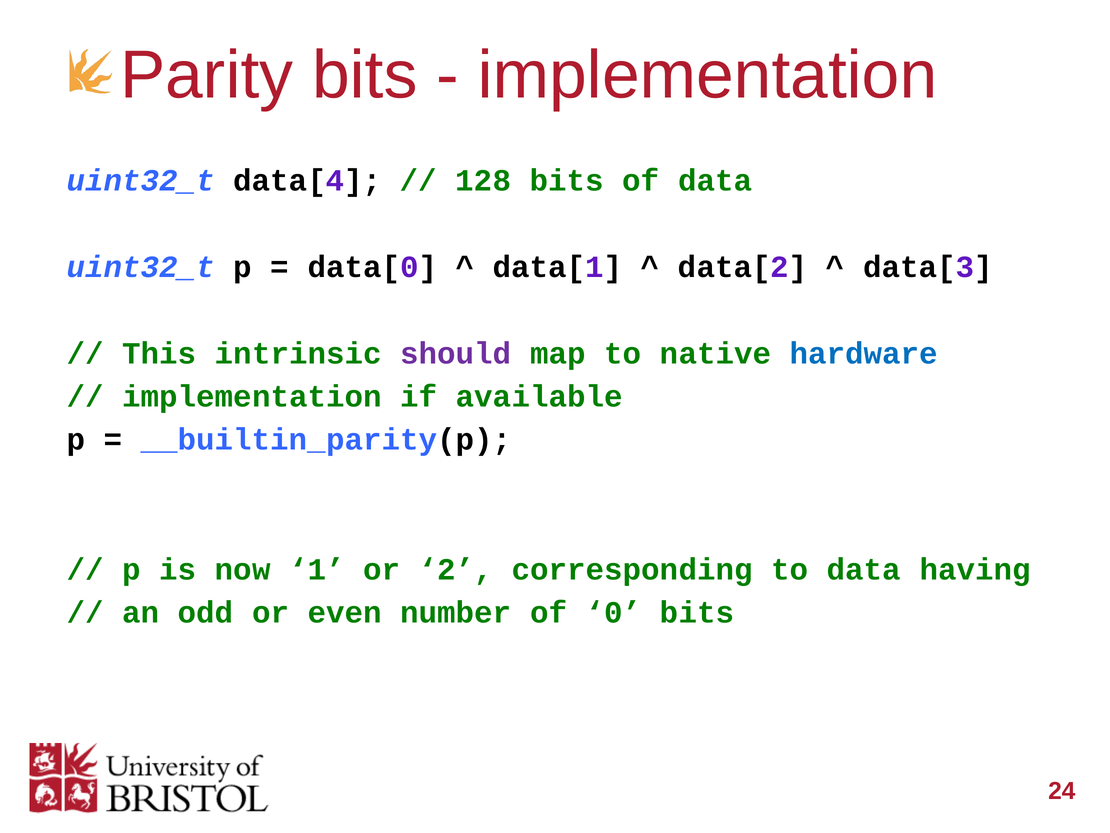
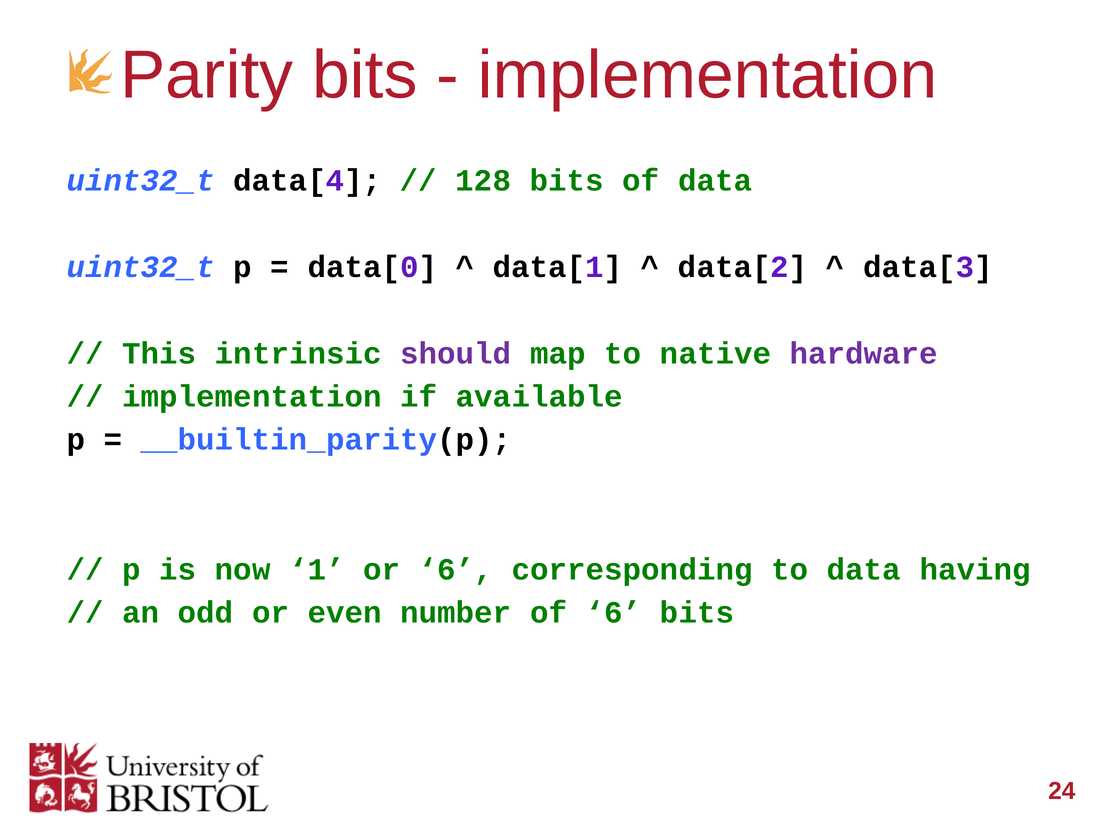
hardware colour: blue -> purple (864, 353)
or 2: 2 -> 6 (456, 569)
of 0: 0 -> 6 (614, 612)
